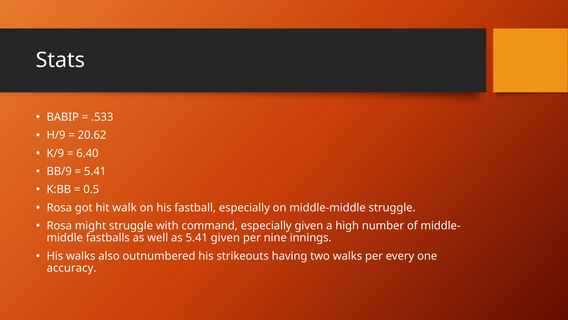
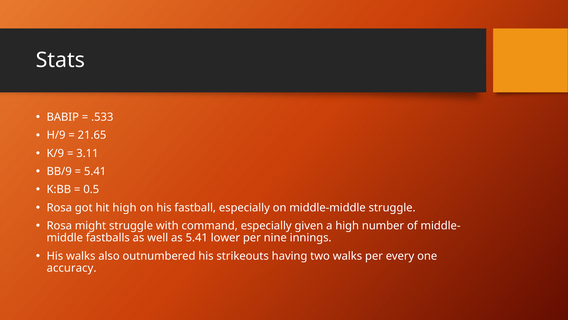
20.62: 20.62 -> 21.65 (92, 135)
6.40: 6.40 -> 3.11 (87, 153)
hit walk: walk -> high (125, 207)
5.41 given: given -> lower (225, 238)
